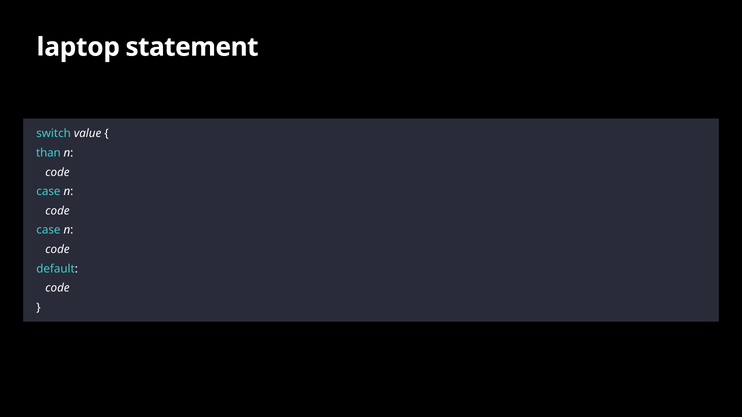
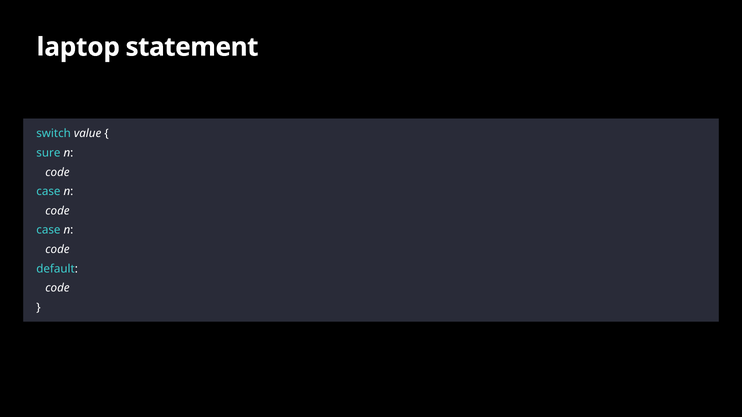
than: than -> sure (48, 153)
